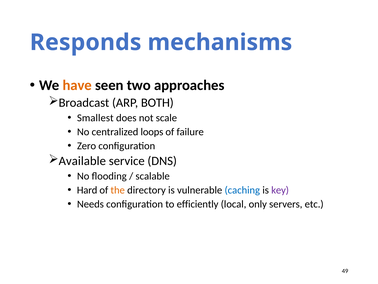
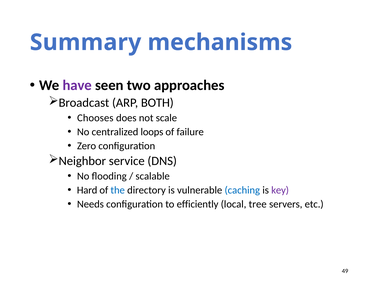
Responds: Responds -> Summary (86, 42)
have colour: orange -> purple (77, 85)
Smallest: Smallest -> Chooses (95, 118)
Available: Available -> Neighbor (82, 161)
the colour: orange -> blue (118, 190)
only: only -> tree (258, 204)
